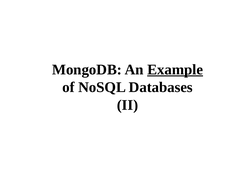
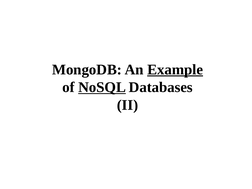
NoSQL underline: none -> present (102, 87)
